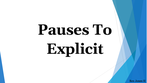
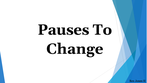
Explicit: Explicit -> Change (75, 49)
